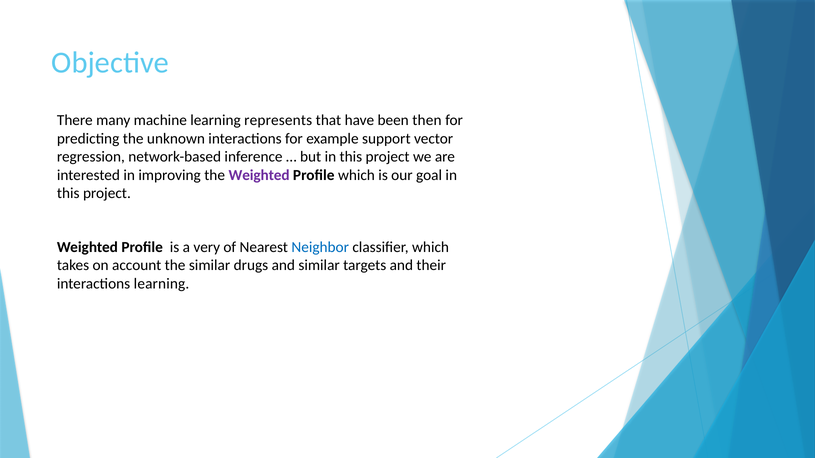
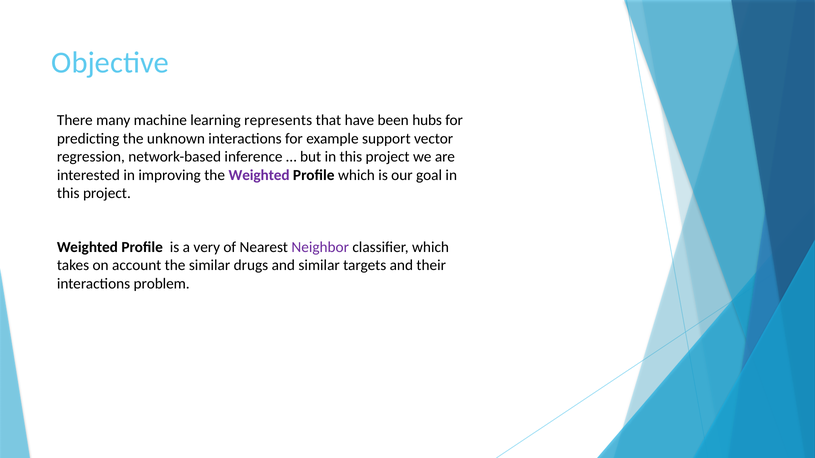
then: then -> hubs (427, 120)
Neighbor colour: blue -> purple (320, 247)
interactions learning: learning -> problem (162, 284)
